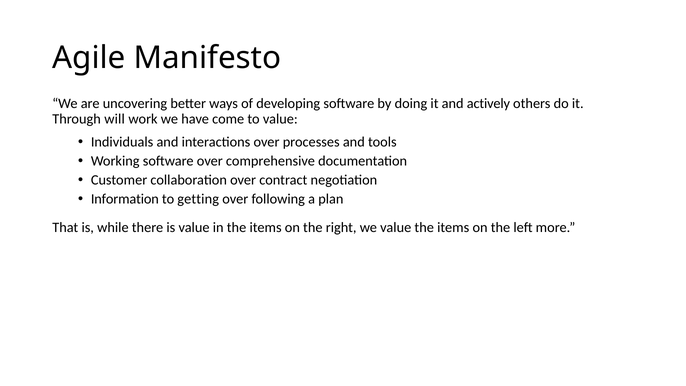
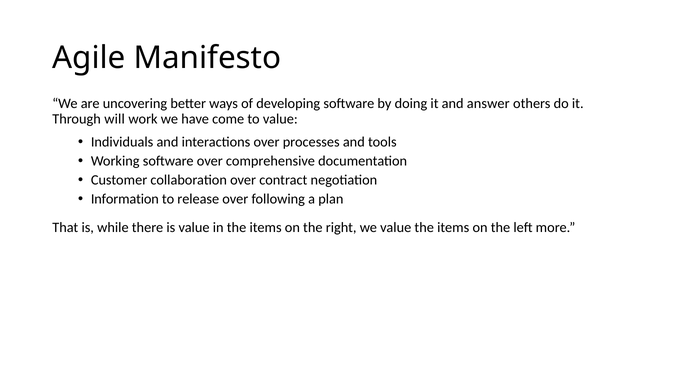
actively: actively -> answer (488, 103)
getting: getting -> release (198, 199)
